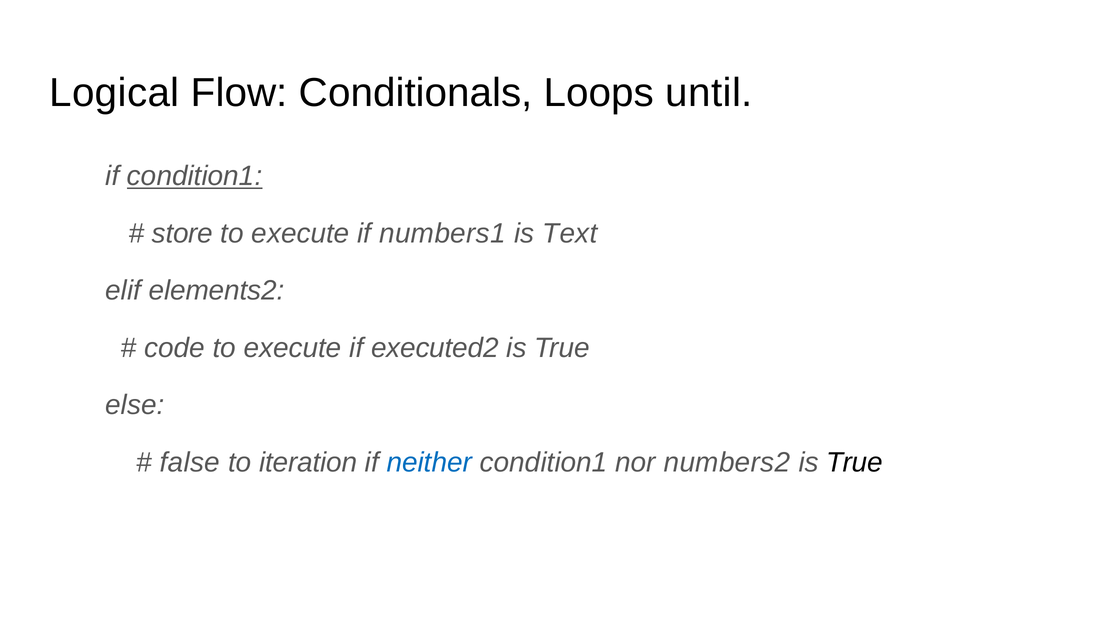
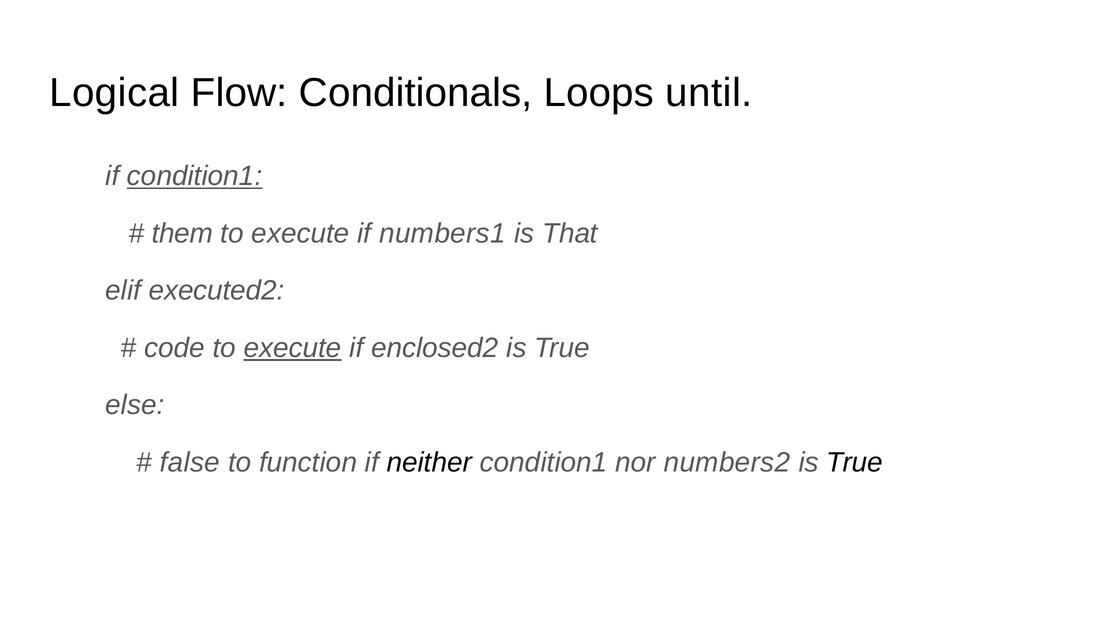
store: store -> them (182, 233)
Text: Text -> That (570, 233)
elements2: elements2 -> executed2 (217, 291)
execute underline: none -> present (293, 348)
executed2: executed2 -> enclosed2 (435, 348)
iteration: iteration -> function (308, 463)
neither colour: blue -> black (429, 463)
